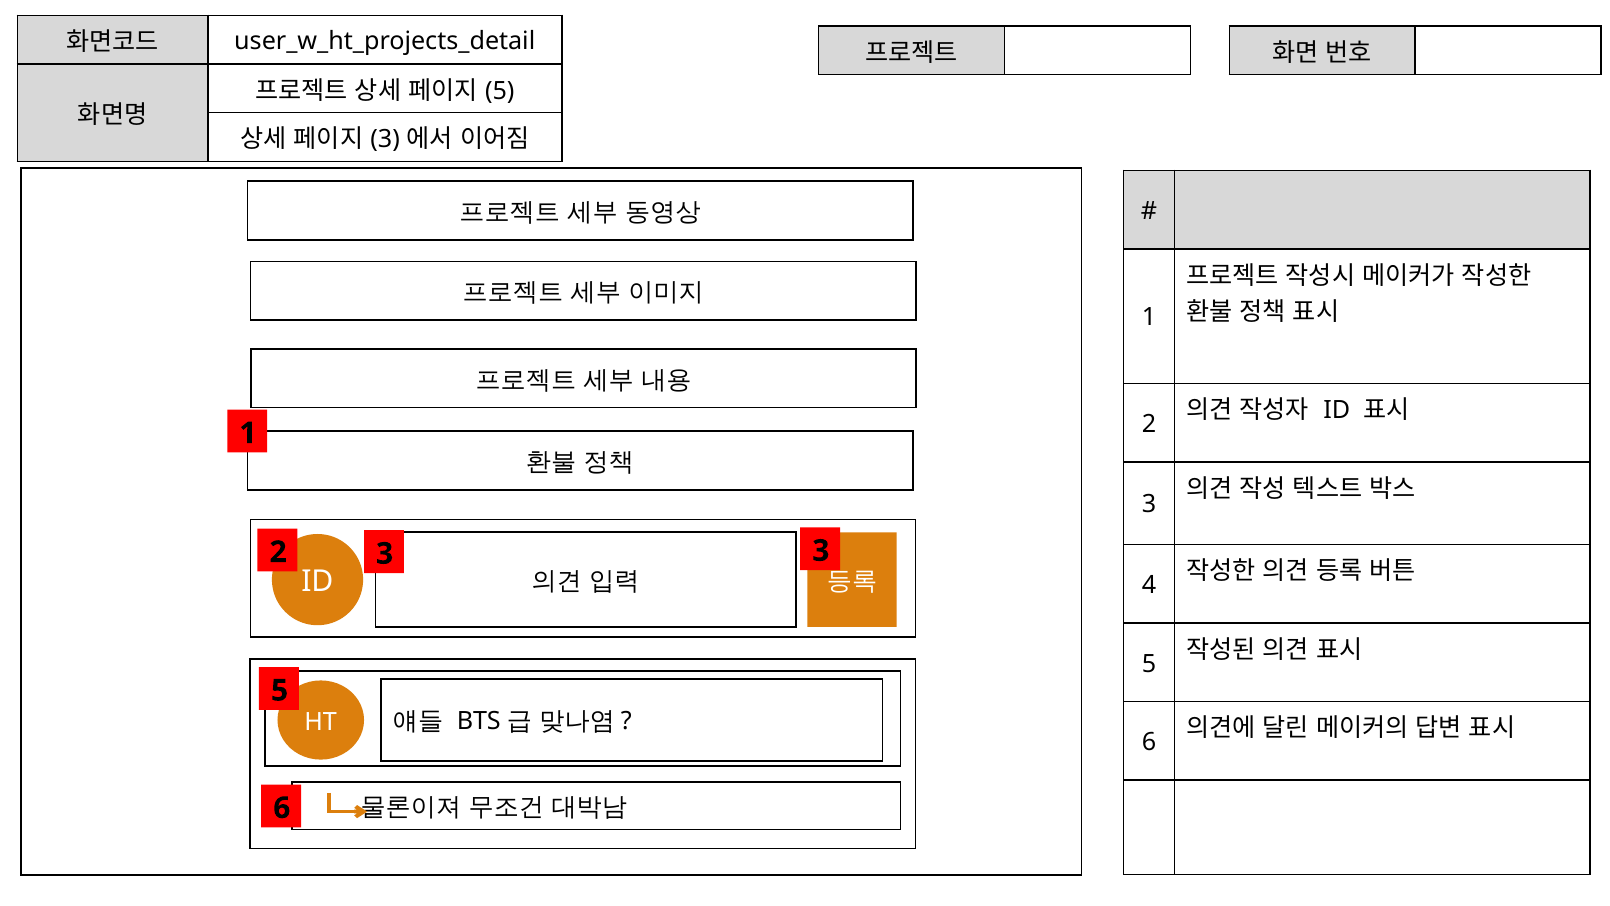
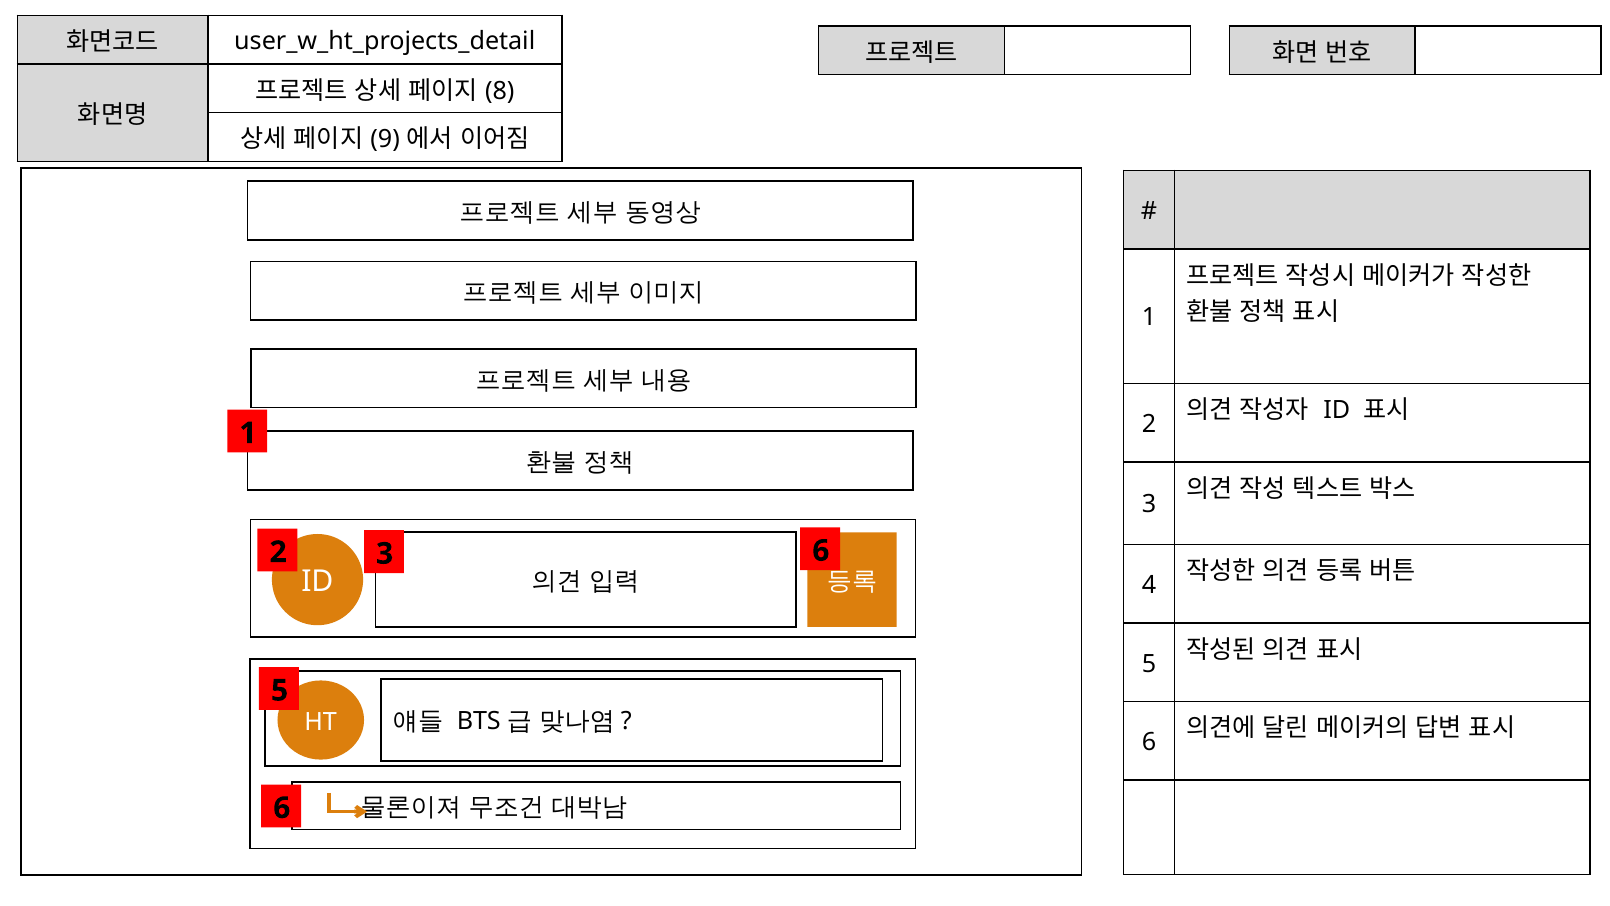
5: 5 -> 8 (500, 91)
3: 3 -> 9 (385, 140)
3 3: 3 -> 6 (821, 551)
